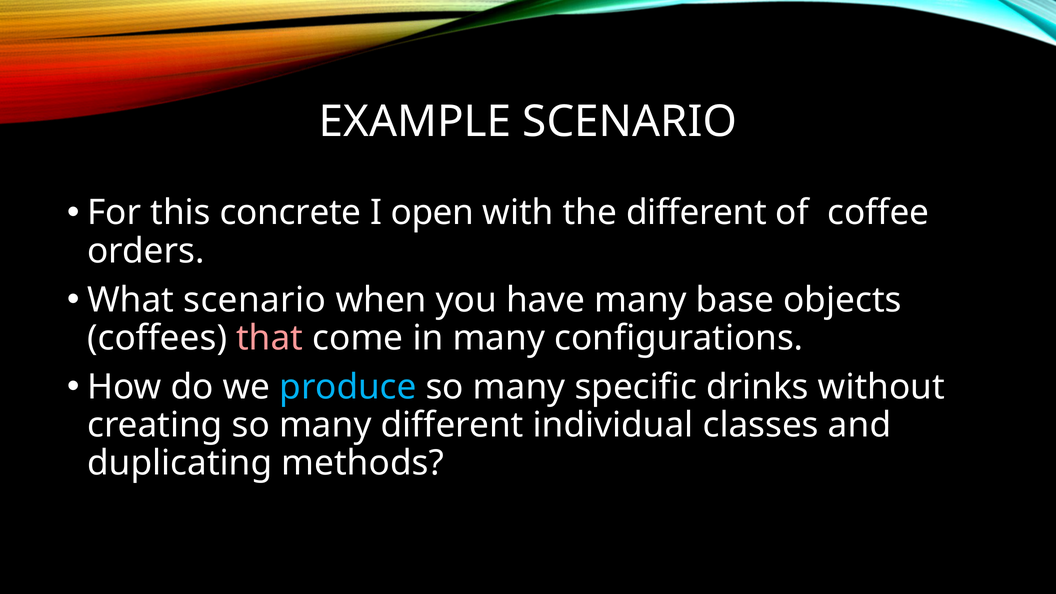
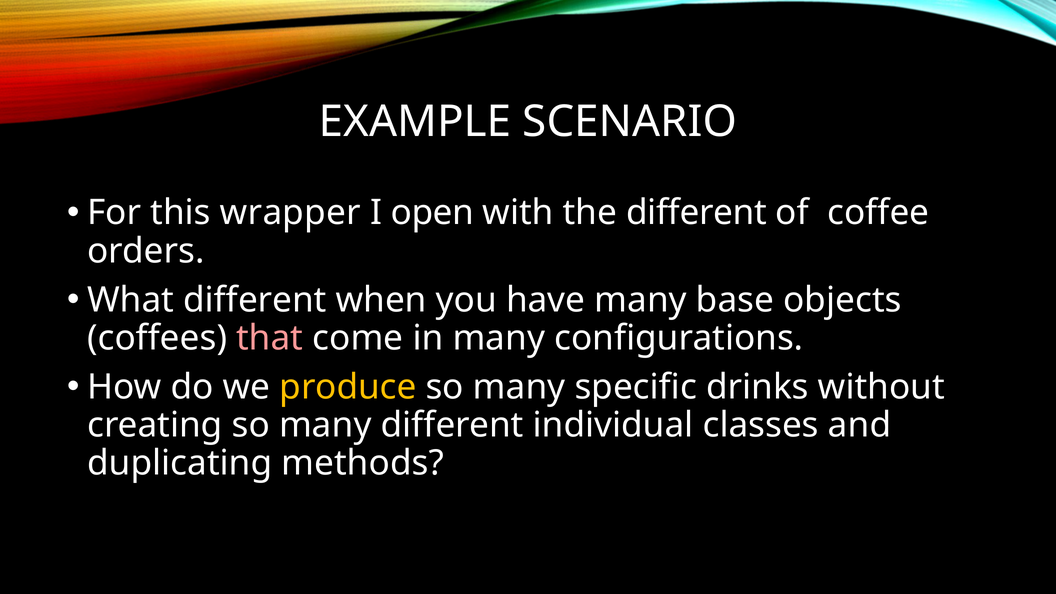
concrete: concrete -> wrapper (290, 213)
What scenario: scenario -> different (255, 300)
produce colour: light blue -> yellow (348, 387)
